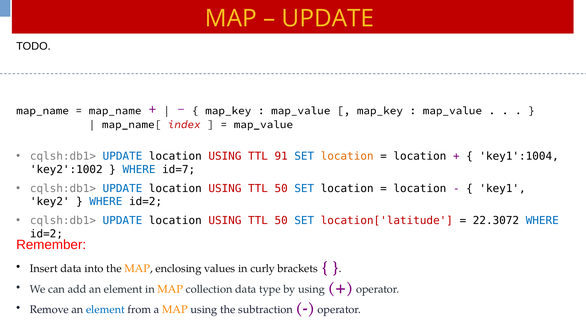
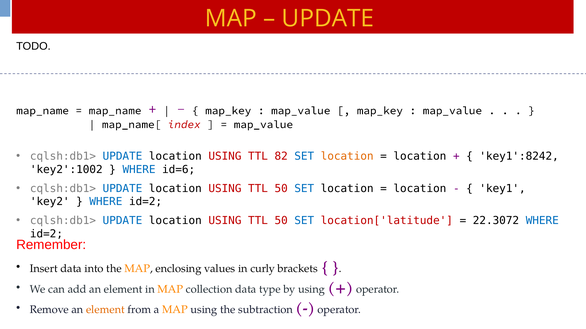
91: 91 -> 82 (281, 157)
key1':1004: key1':1004 -> key1':8242 (519, 157)
id=7: id=7 -> id=6 (179, 170)
element colour: blue -> orange (105, 310)
